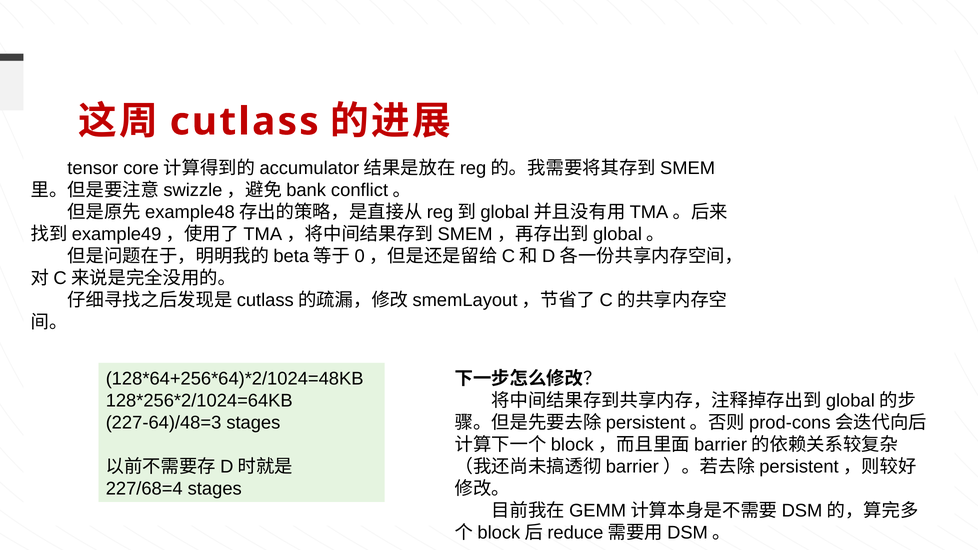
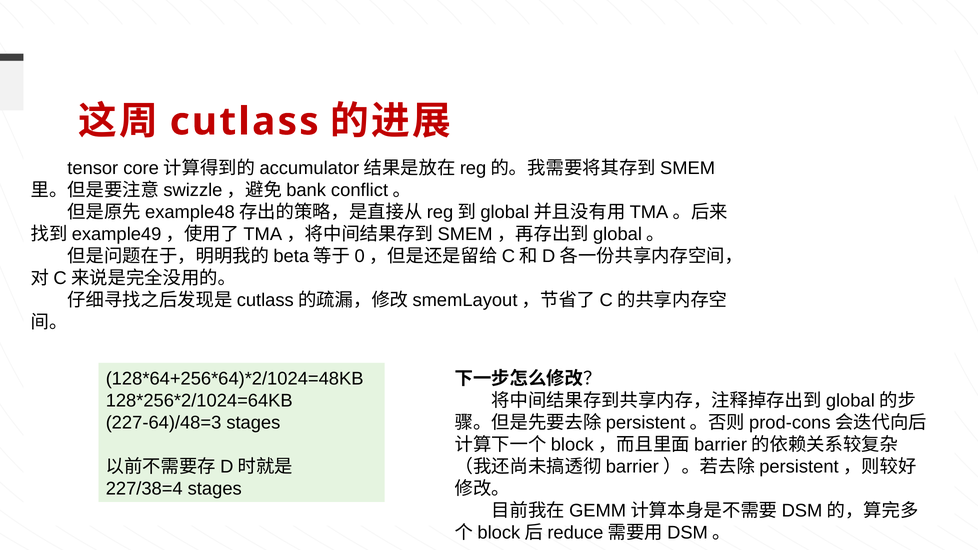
227/68=4: 227/68=4 -> 227/38=4 (144, 489)
